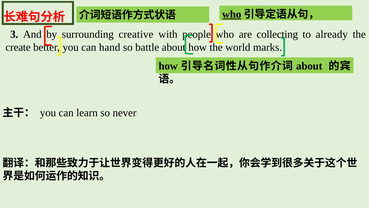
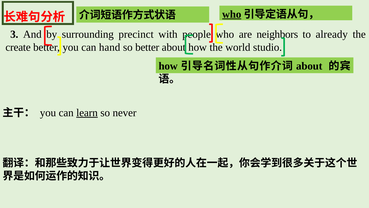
creative: creative -> precinct (136, 34)
collecting: collecting -> neighbors (277, 34)
so battle: battle -> better (147, 47)
marks: marks -> studio (268, 47)
learn underline: none -> present (87, 113)
